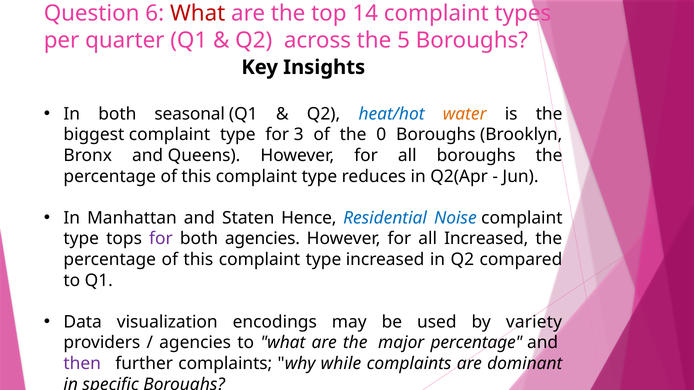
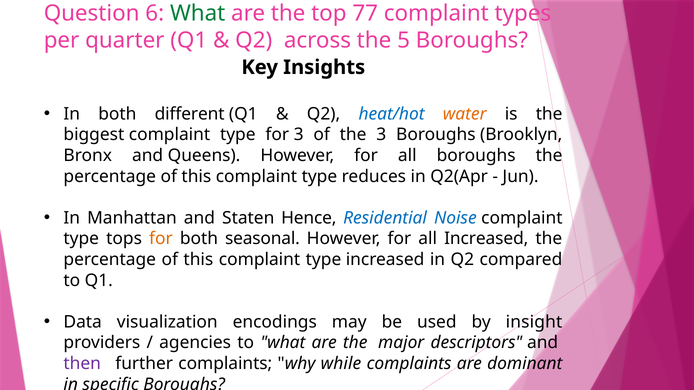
What colour: red -> green (198, 14)
14: 14 -> 77 (365, 14)
seasonal: seasonal -> different (190, 114)
the 0: 0 -> 3 (381, 135)
for colour: purple -> orange (161, 239)
both agencies: agencies -> seasonal (262, 239)
variety: variety -> insight (534, 322)
major percentage: percentage -> descriptors (476, 343)
